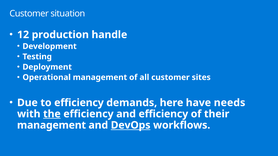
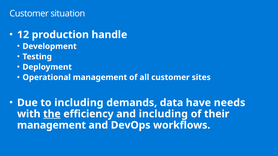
to efficiency: efficiency -> including (79, 103)
here: here -> data (171, 103)
and efficiency: efficiency -> including (163, 114)
DevOps underline: present -> none (131, 125)
